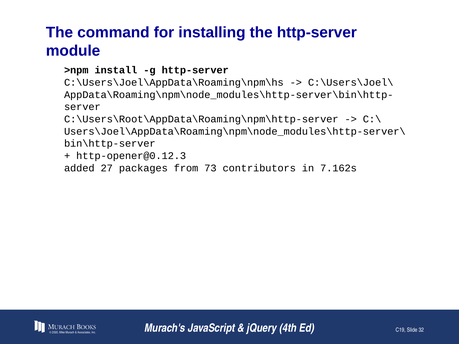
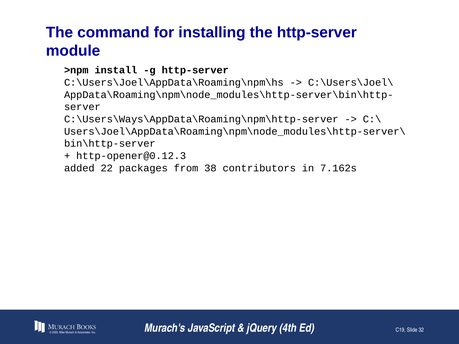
C:\Users\Root\AppData\Roaming\npm\http-server: C:\Users\Root\AppData\Roaming\npm\http-server -> C:\Users\Ways\AppData\Roaming\npm\http-server (201, 119)
27: 27 -> 22 (107, 168)
73: 73 -> 38 (210, 168)
